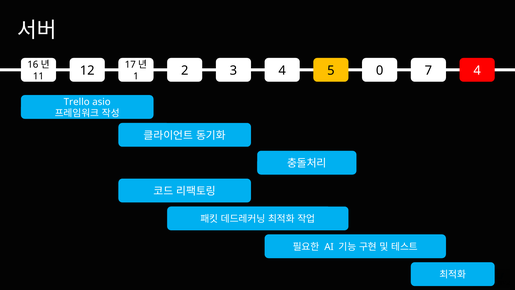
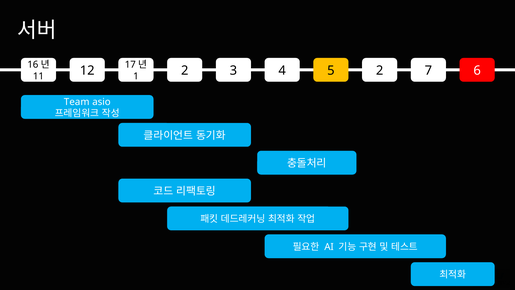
4 0: 0 -> 2 (380, 71)
5 4: 4 -> 6 (477, 71)
Trello: Trello -> Team (77, 102)
